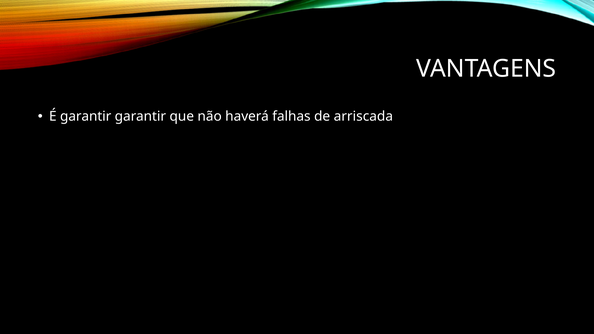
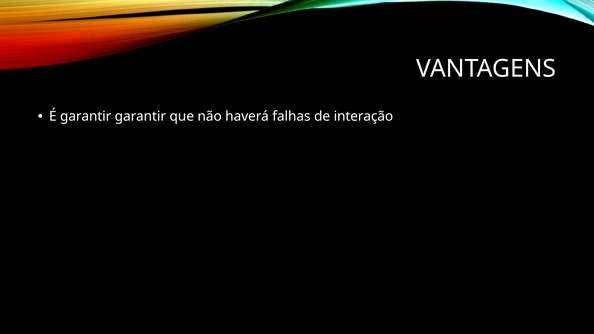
arriscada: arriscada -> interação (363, 116)
